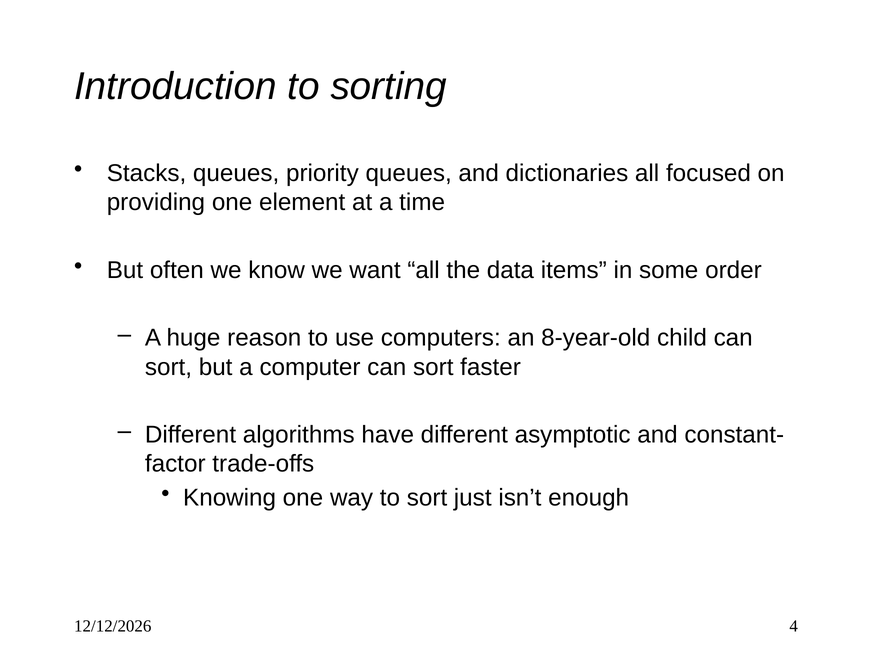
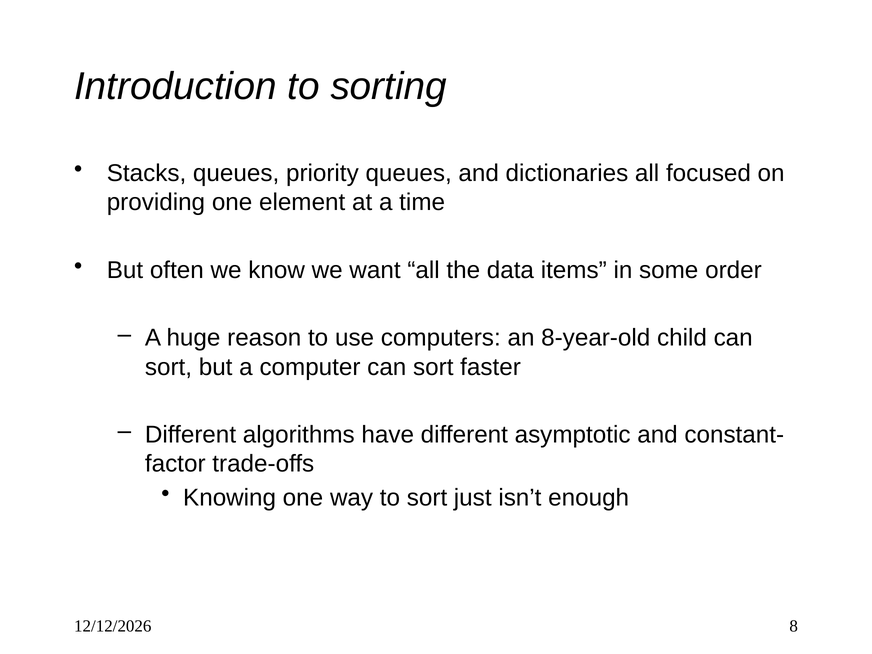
4: 4 -> 8 (794, 626)
